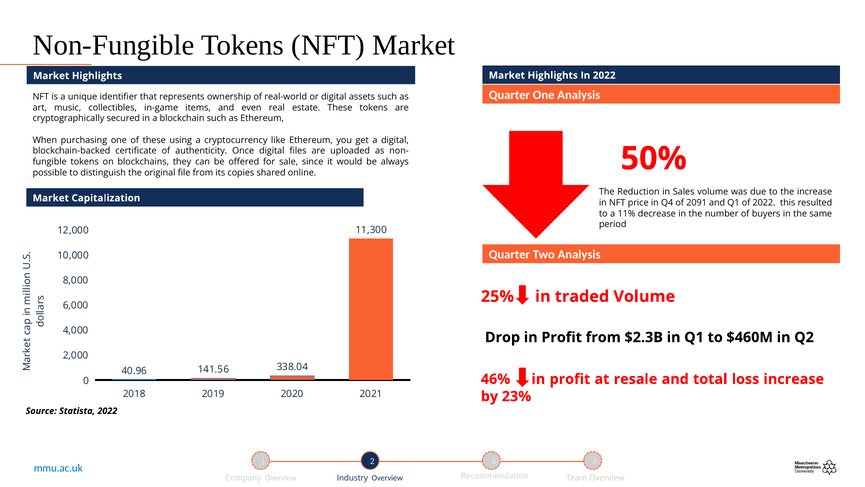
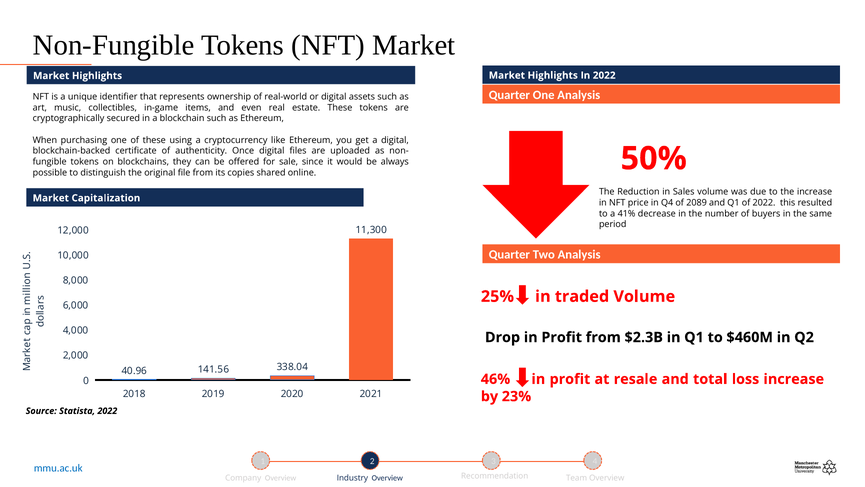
2091: 2091 -> 2089 (697, 203)
11%: 11% -> 41% (627, 213)
